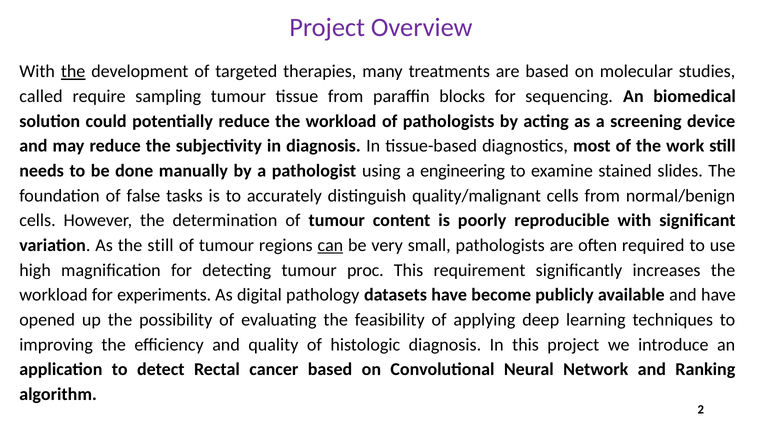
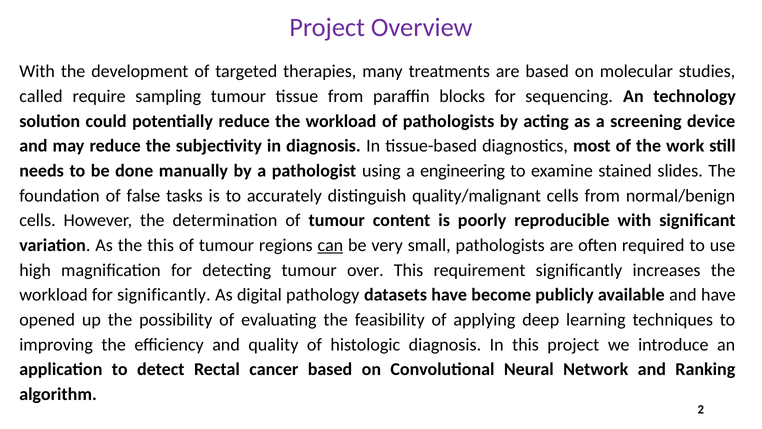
the underline: present -> none (73, 71)
biomedical: biomedical -> technology (695, 96)
the still: still -> this (161, 245)
proc: proc -> over (365, 270)
for experiments: experiments -> significantly (164, 295)
